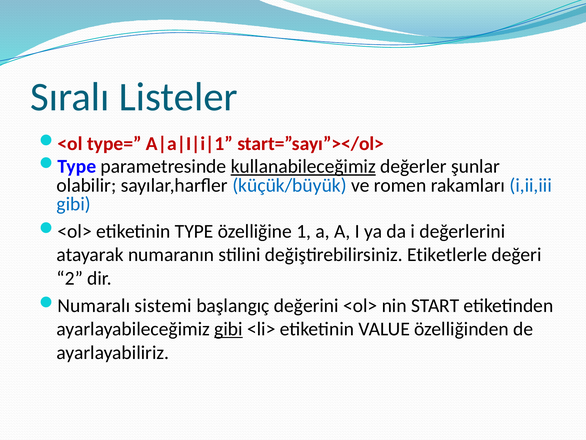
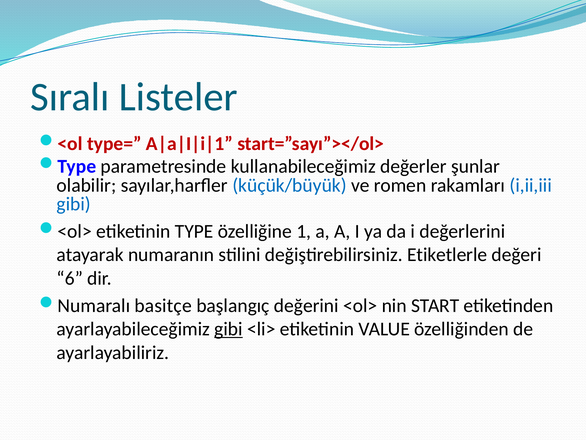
kullanabileceğimiz underline: present -> none (303, 166)
2: 2 -> 6 (70, 278)
sistemi: sistemi -> basitçe (163, 305)
